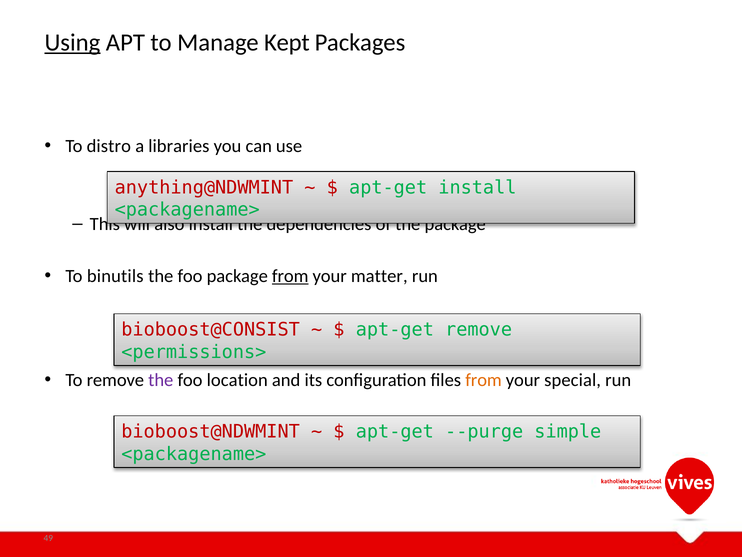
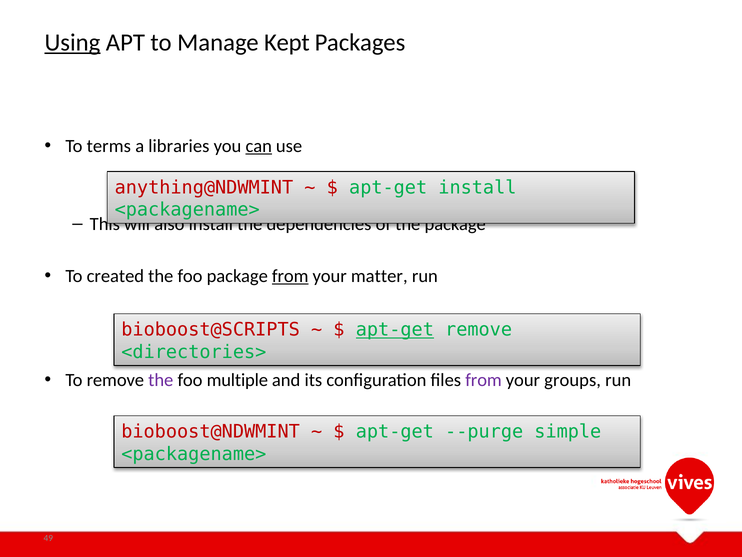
distro: distro -> terms (109, 146)
can underline: none -> present (259, 146)
binutils: binutils -> created (115, 276)
bioboost@CONSIST: bioboost@CONSIST -> bioboost@SCRIPTS (211, 330)
apt-get underline: none -> present (395, 330)
<permissions>: <permissions> -> <directories> (194, 352)
location: location -> multiple (237, 380)
from colour: orange -> purple (484, 380)
special: special -> groups (573, 380)
